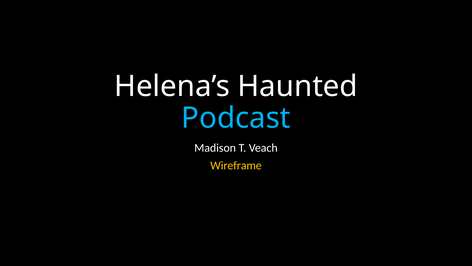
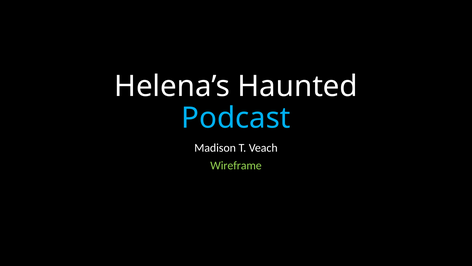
Wireframe colour: yellow -> light green (236, 165)
